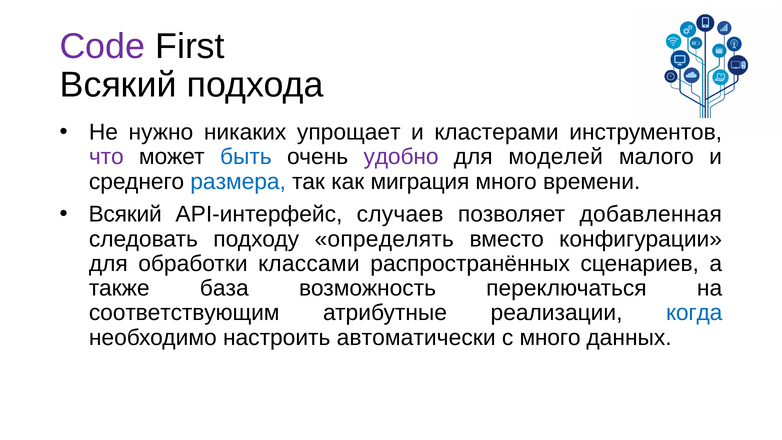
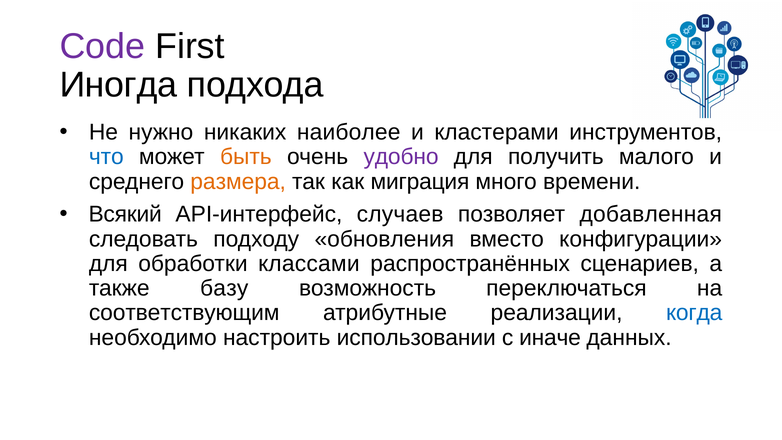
Всякий: Всякий -> Иногда (118, 85)
упрощает: упрощает -> наиболее (349, 132)
что colour: purple -> blue (106, 157)
быть colour: blue -> orange (246, 157)
моделей: моделей -> получить (556, 157)
размера colour: blue -> orange (238, 181)
определять: определять -> обновления (384, 239)
база: база -> базу (224, 288)
автоматически: автоматически -> использовании (416, 337)
с много: много -> иначе (550, 337)
